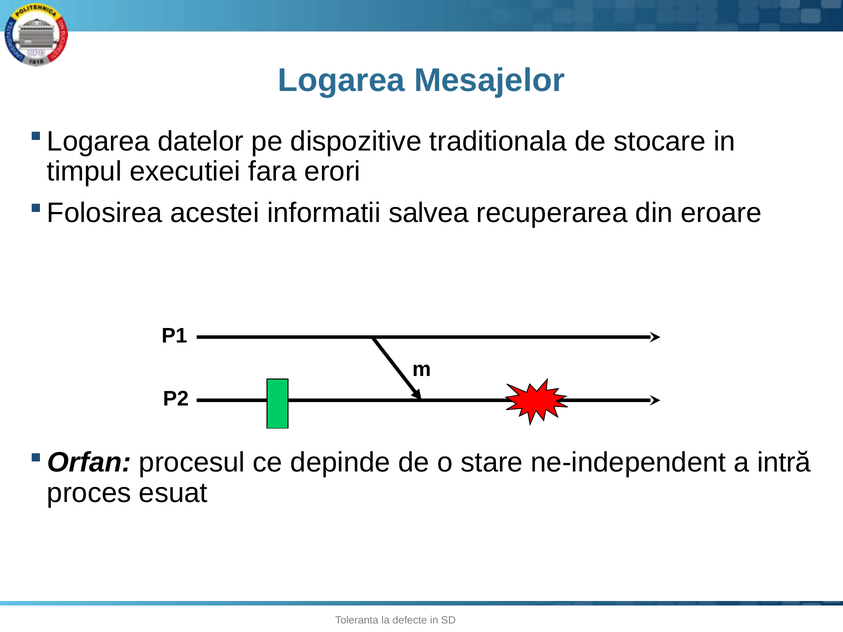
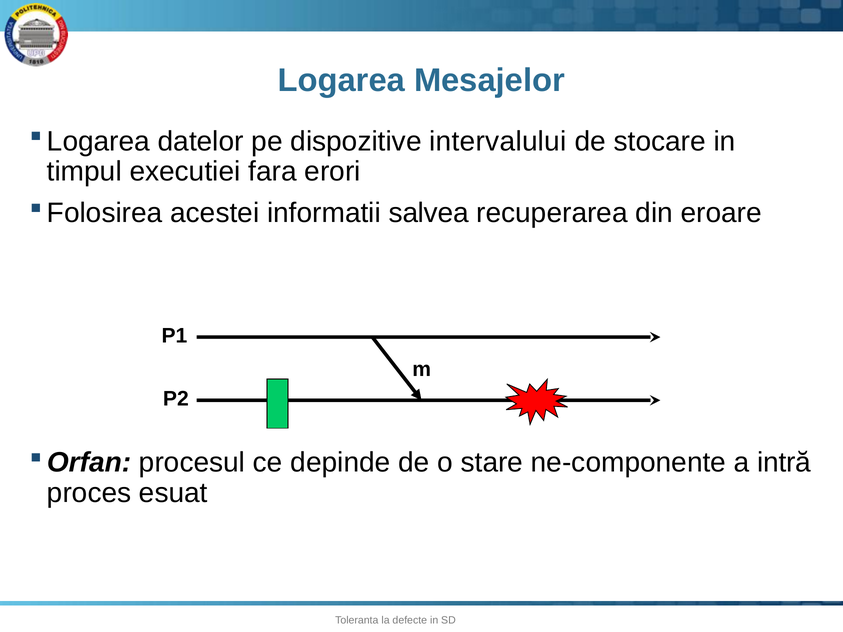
traditionala: traditionala -> intervalului (498, 141)
ne-independent: ne-independent -> ne-componente (628, 463)
